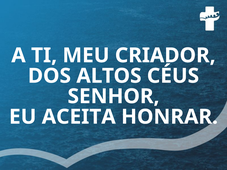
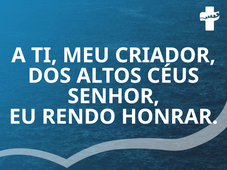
ACEITA: ACEITA -> RENDO (79, 117)
